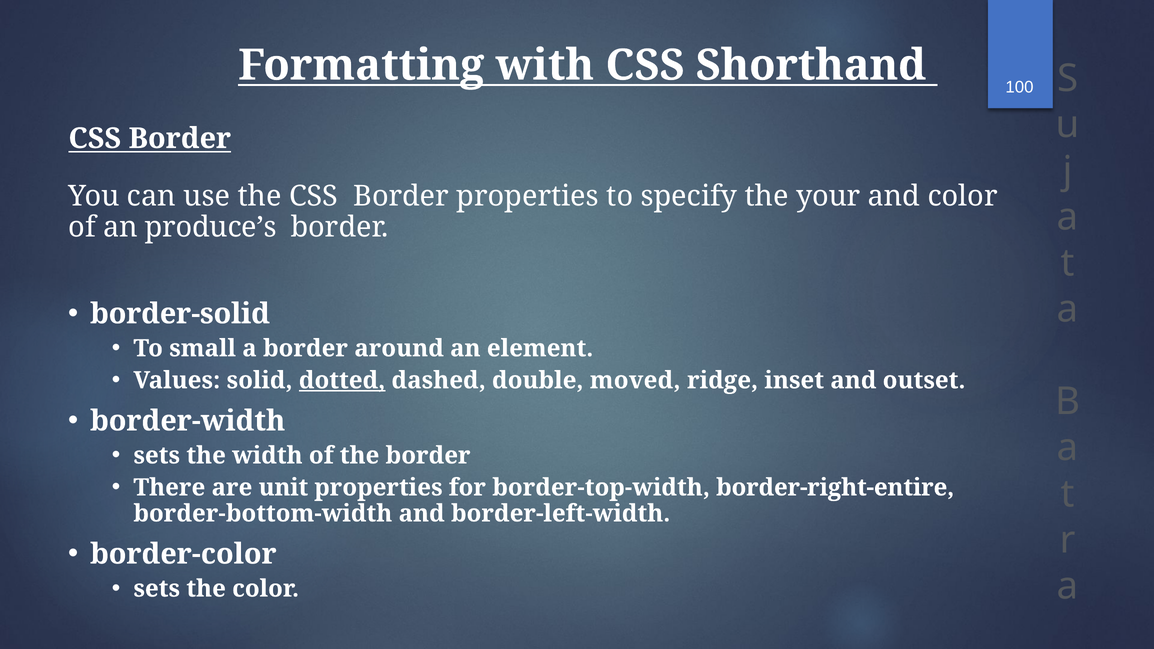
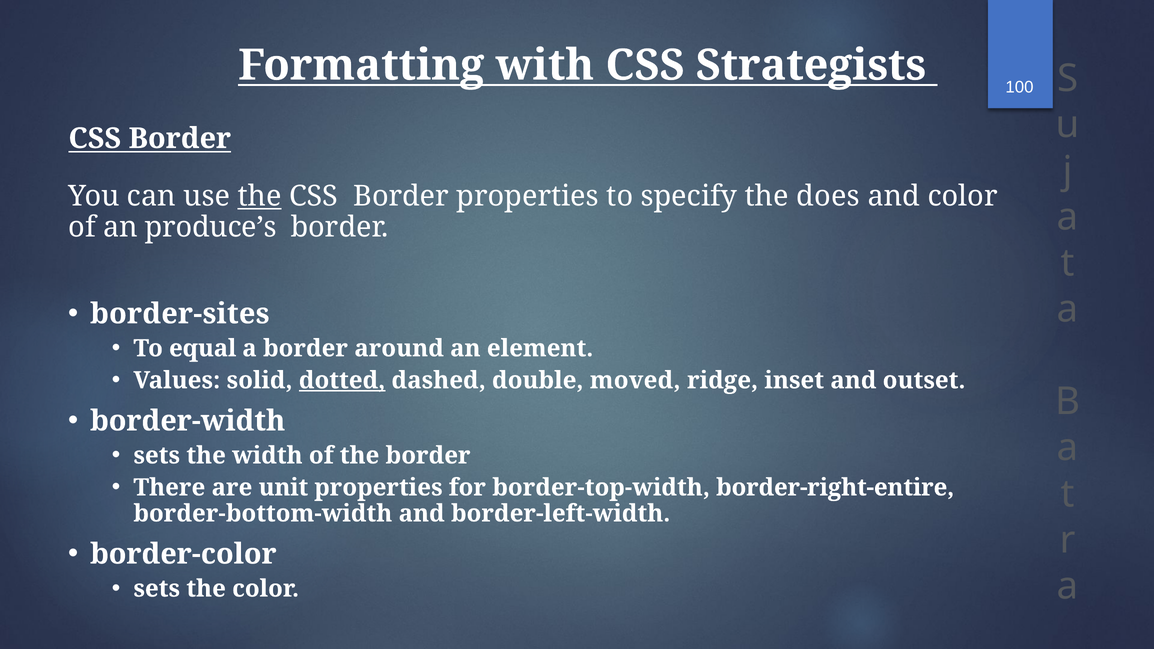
Shorthand: Shorthand -> Strategists (811, 65)
the underline: none -> present (260, 196)
your: your -> does (828, 196)
border-solid: border-solid -> border-sites (180, 314)
small: small -> equal (203, 348)
